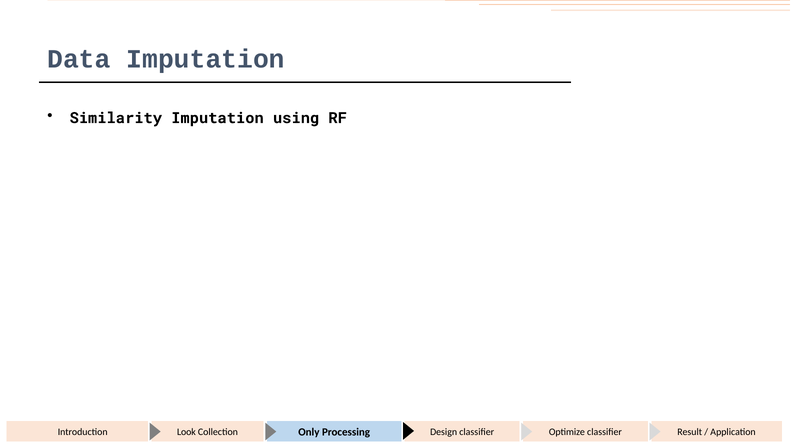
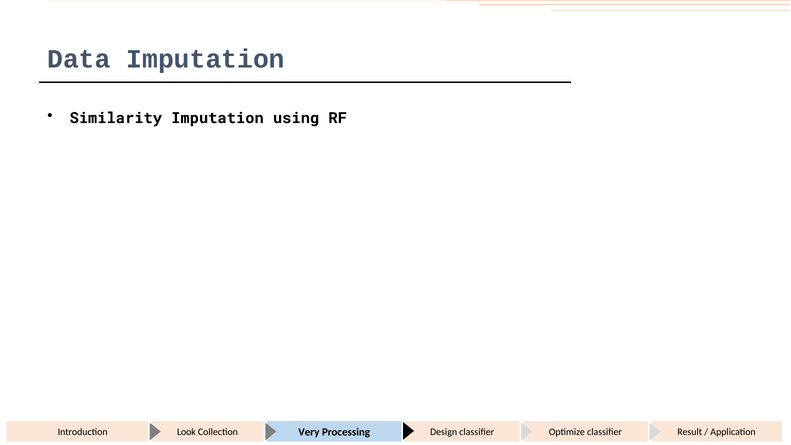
Only: Only -> Very (309, 432)
